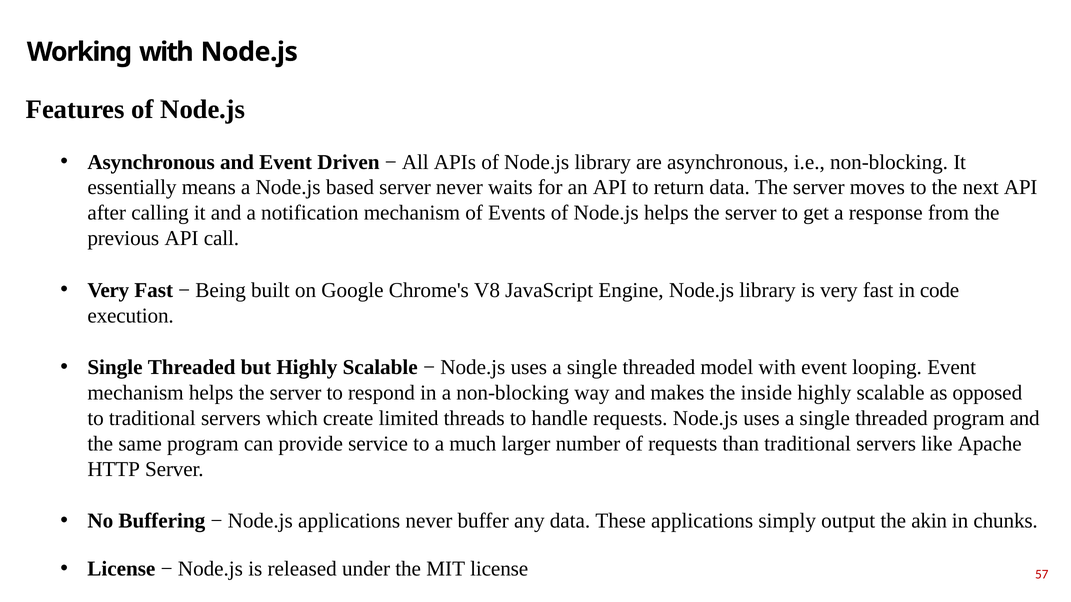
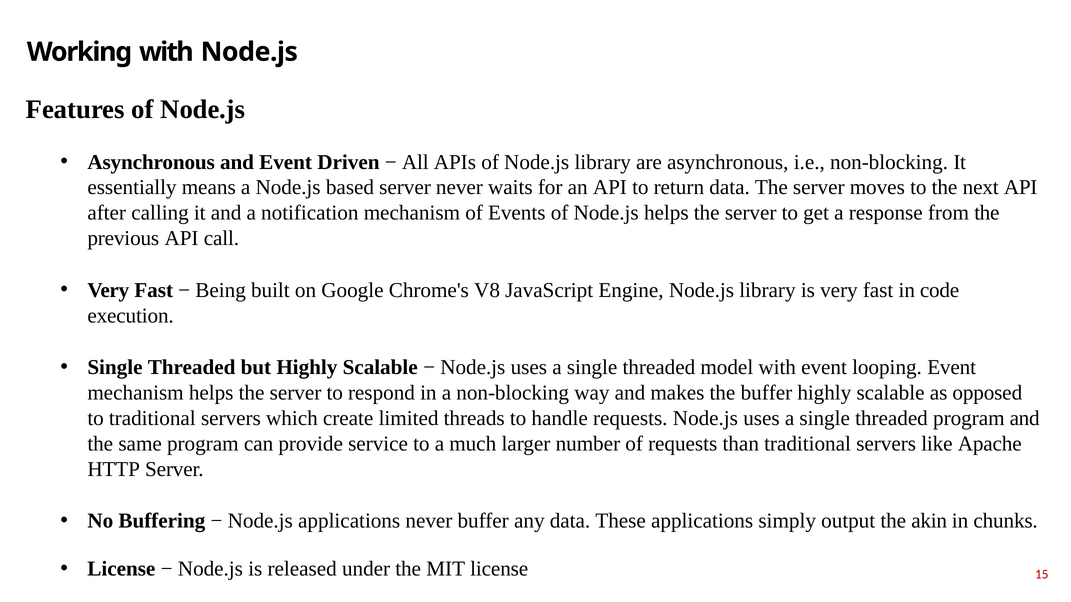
the inside: inside -> buffer (766, 393)
57: 57 -> 15 (1042, 575)
